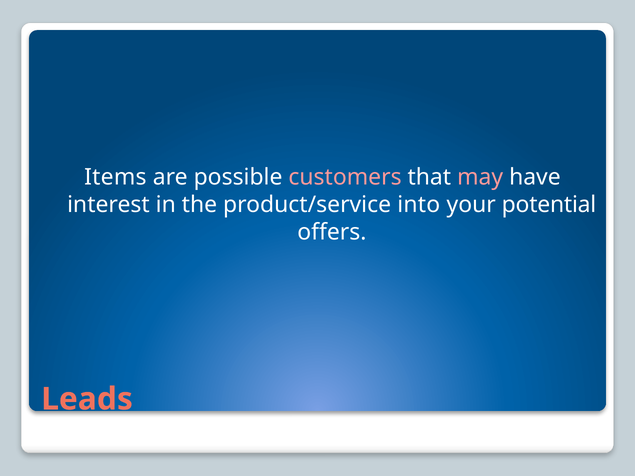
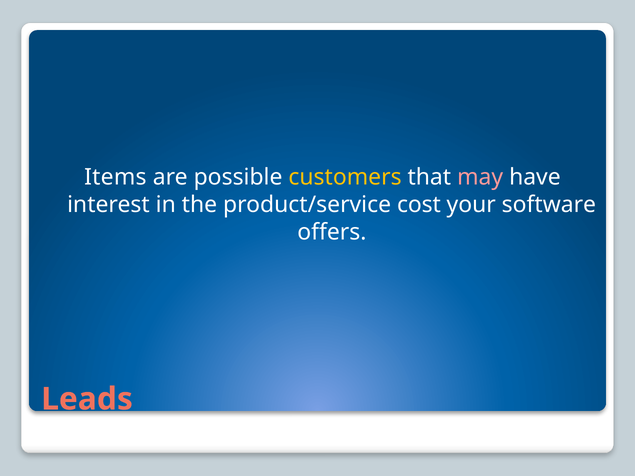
customers colour: pink -> yellow (345, 177)
into: into -> cost (419, 205)
potential: potential -> software (549, 205)
